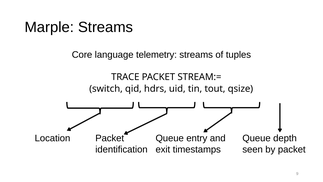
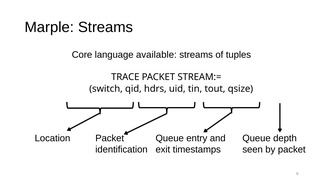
telemetry: telemetry -> available (156, 55)
